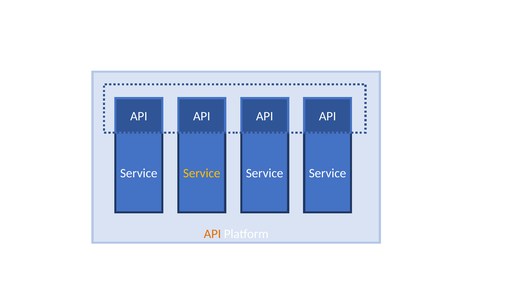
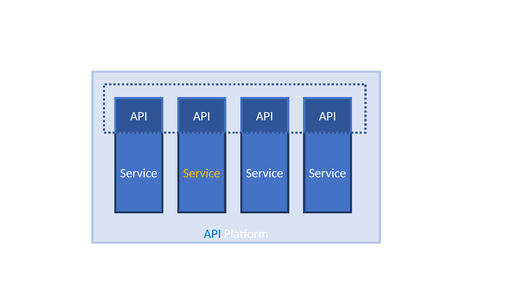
API colour: orange -> blue (212, 234)
